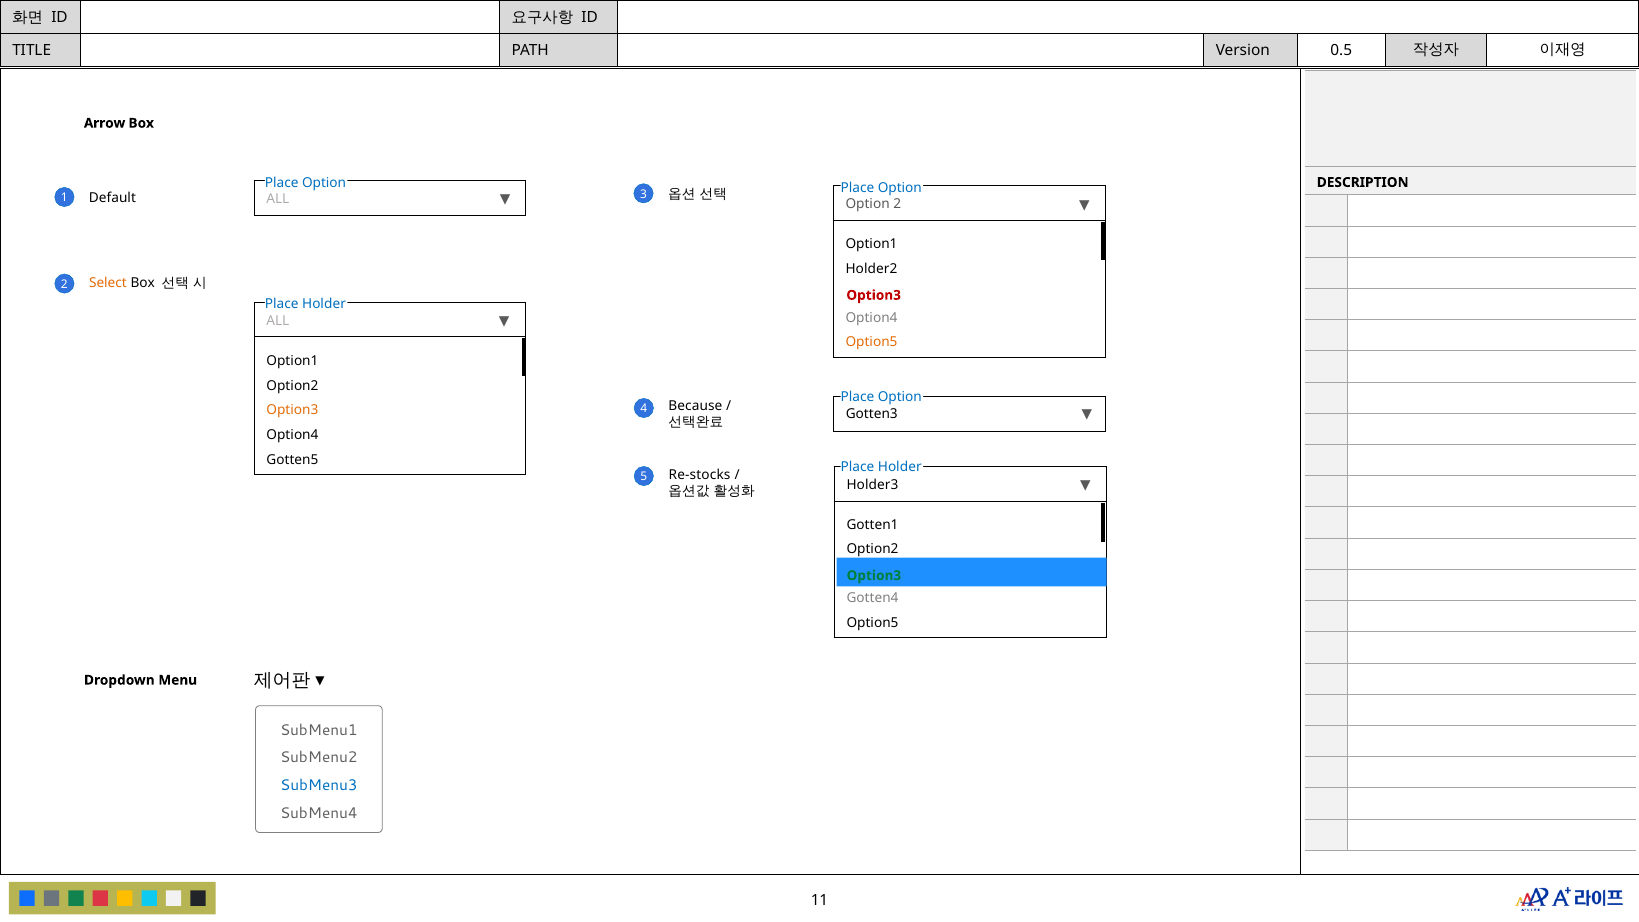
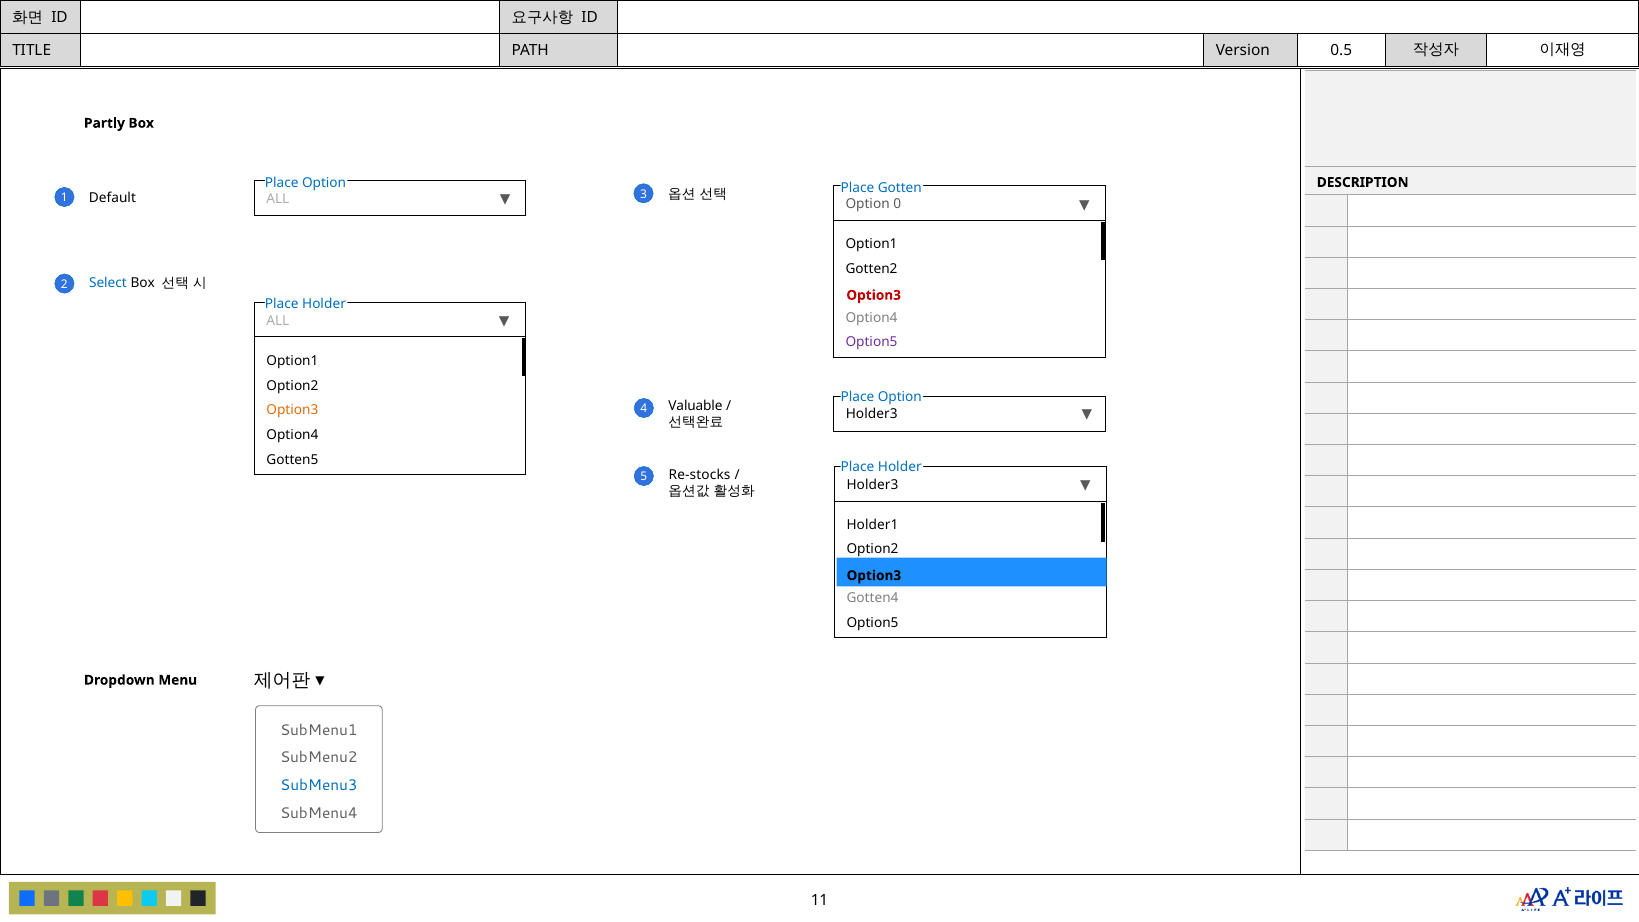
Arrow: Arrow -> Partly (104, 123)
Option: Option -> Gotten (900, 188)
Option 2: 2 -> 0 (897, 204)
Holder2: Holder2 -> Gotten2 (872, 269)
Select colour: orange -> blue (108, 283)
Option5 colour: orange -> purple (872, 342)
Because: Because -> Valuable (695, 406)
Gotten3: Gotten3 -> Holder3 (872, 414)
Gotten1: Gotten1 -> Holder1 (872, 525)
Option3 colour: green -> black (874, 576)
